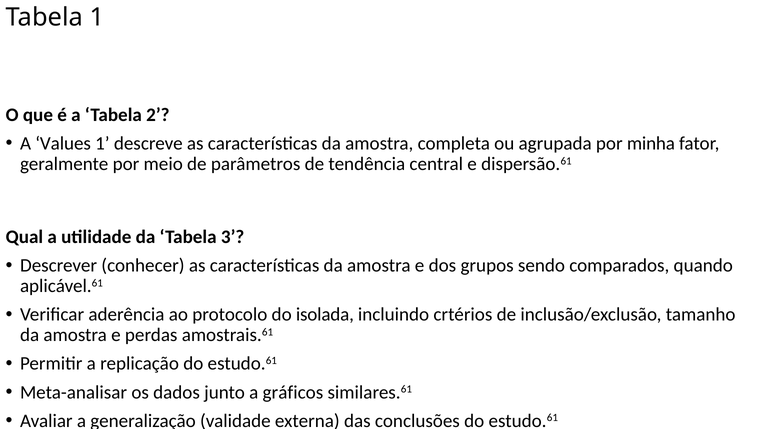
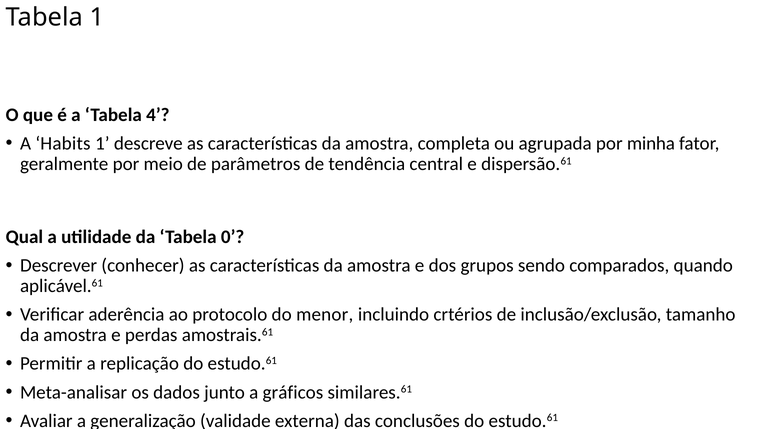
2: 2 -> 4 (158, 115)
Values: Values -> Habits (63, 143)
3: 3 -> 0 (233, 237)
isolada: isolada -> menor (325, 315)
